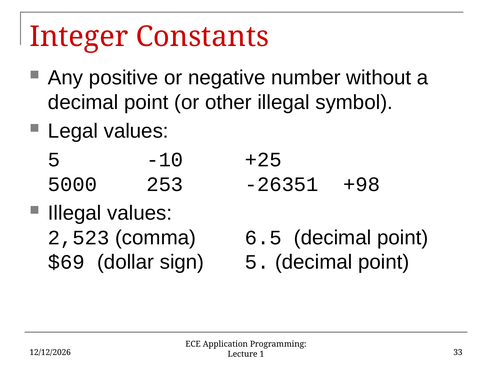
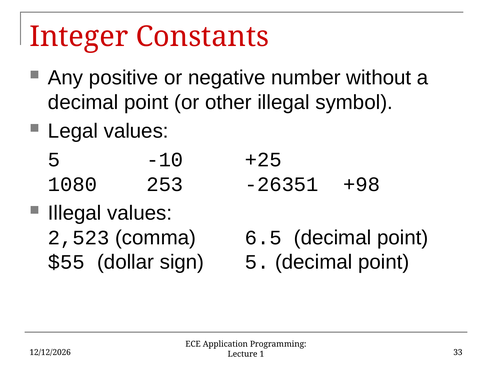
5000: 5000 -> 1080 (73, 184)
$69: $69 -> $55 (66, 262)
